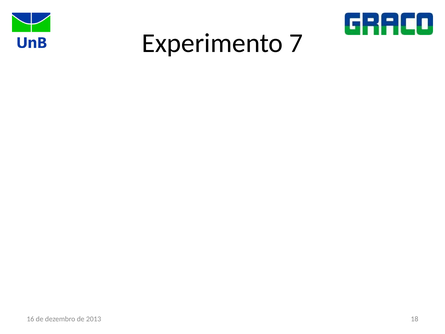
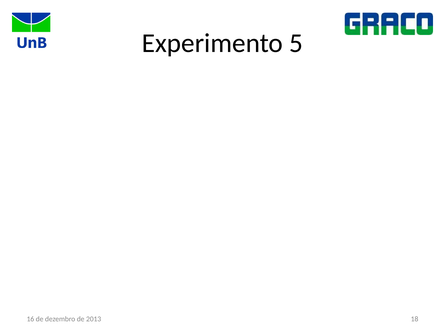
7: 7 -> 5 (296, 43)
